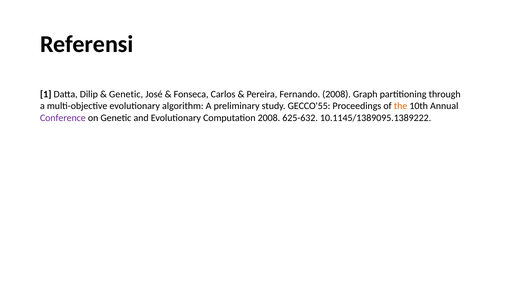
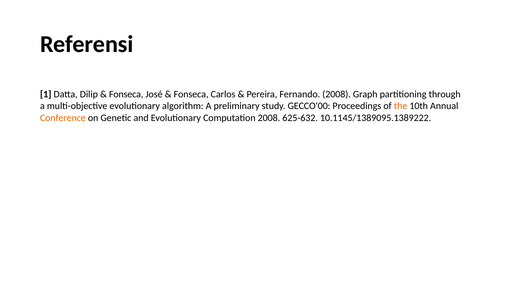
Genetic: Genetic -> Fonseca (126, 94)
GECCO'55: GECCO'55 -> GECCO'00 (309, 106)
Conference colour: purple -> orange (63, 118)
